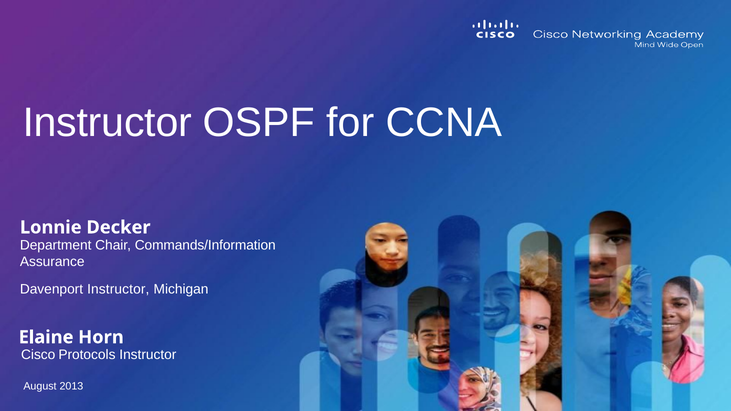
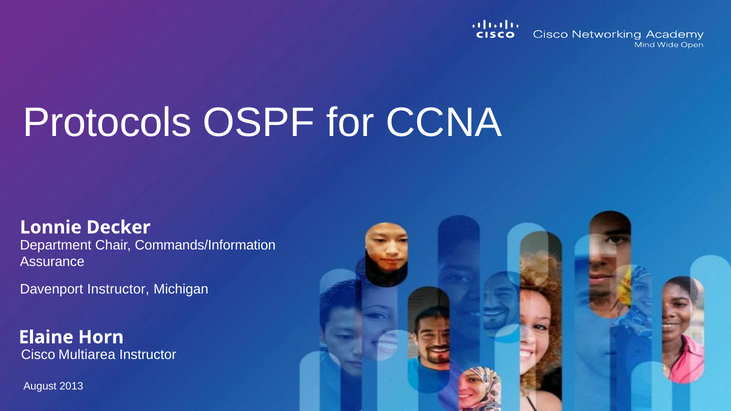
Instructor: Instructor -> Protocols (107, 123)
Protocols: Protocols -> Multiarea (87, 355)
